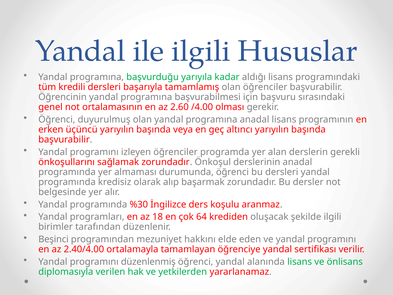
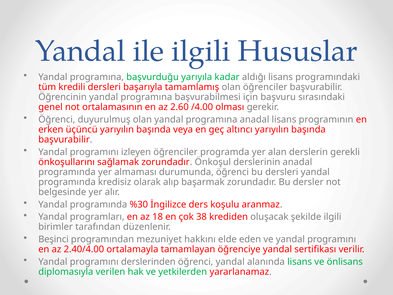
64: 64 -> 38 (201, 217)
düzenlenmiş: düzenlenmiş -> derslerinden (148, 262)
